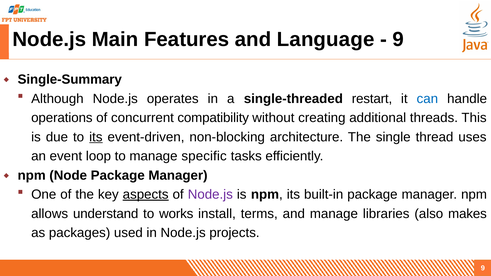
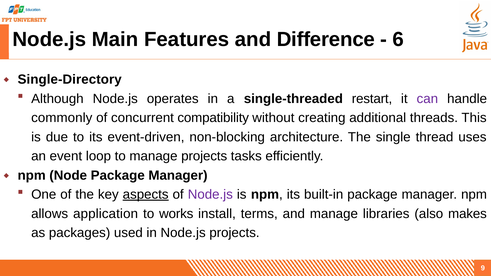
Language: Language -> Difference (326, 39)
9: 9 -> 6 (398, 39)
Single-Summary: Single-Summary -> Single-Directory (70, 80)
can colour: blue -> purple (427, 99)
operations: operations -> commonly (62, 118)
its underline: present -> none (96, 137)
manage specific: specific -> projects (204, 156)
understand: understand -> application (106, 214)
